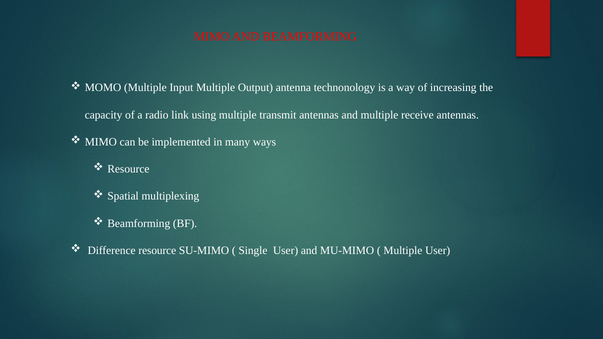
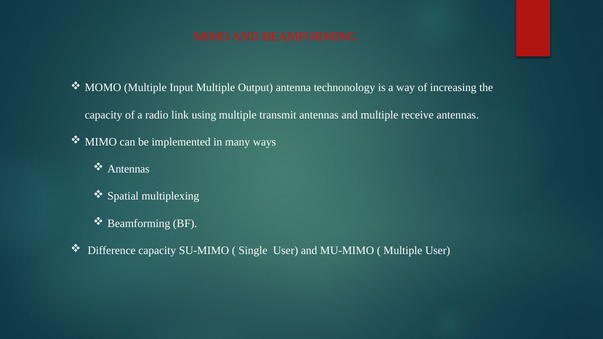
Resource: Resource -> Antennas (128, 169)
Difference resource: resource -> capacity (157, 251)
